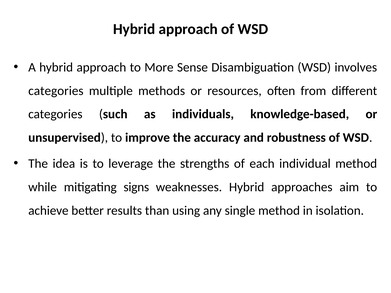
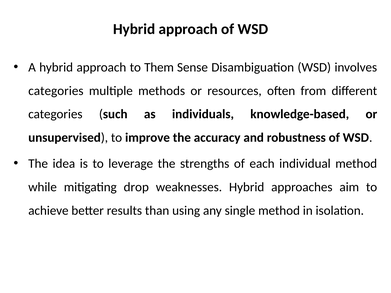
More: More -> Them (159, 67)
signs: signs -> drop (136, 187)
